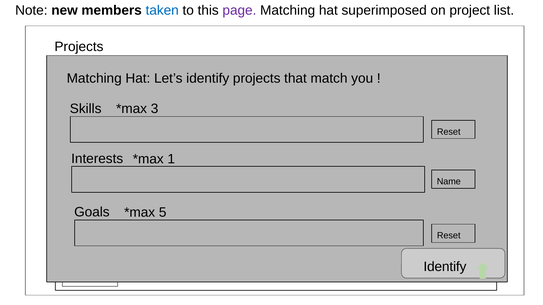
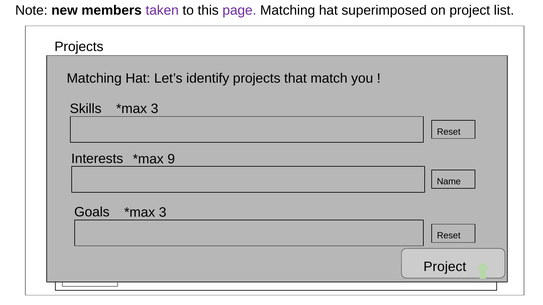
taken colour: blue -> purple (162, 10)
1: 1 -> 9 (171, 159)
5: 5 -> 3 (163, 213)
Identify: Identify -> Project (445, 267)
